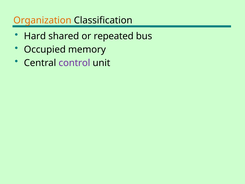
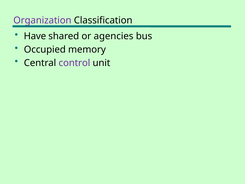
Organization colour: orange -> purple (42, 20)
Hard: Hard -> Have (35, 36)
repeated: repeated -> agencies (114, 36)
